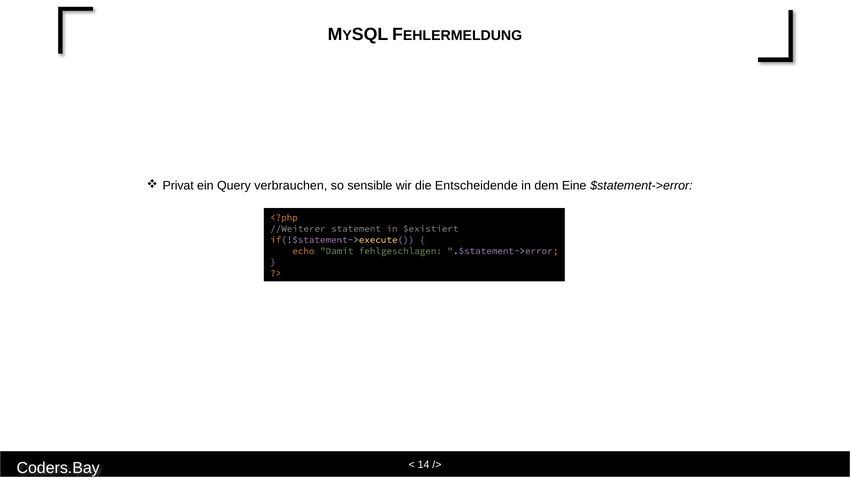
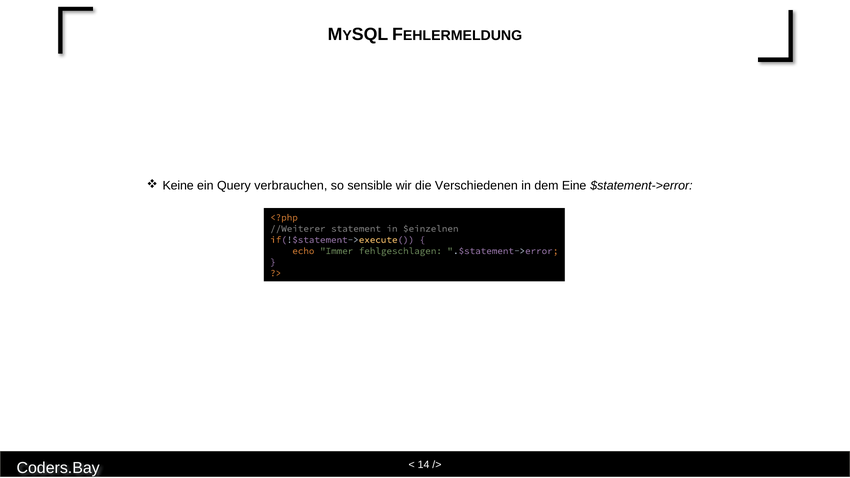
Privat: Privat -> Keine (178, 186)
Entscheidende: Entscheidende -> Verschiedenen (476, 186)
$existiert: $existiert -> $einzelnen (431, 229)
Damit: Damit -> Immer (337, 251)
